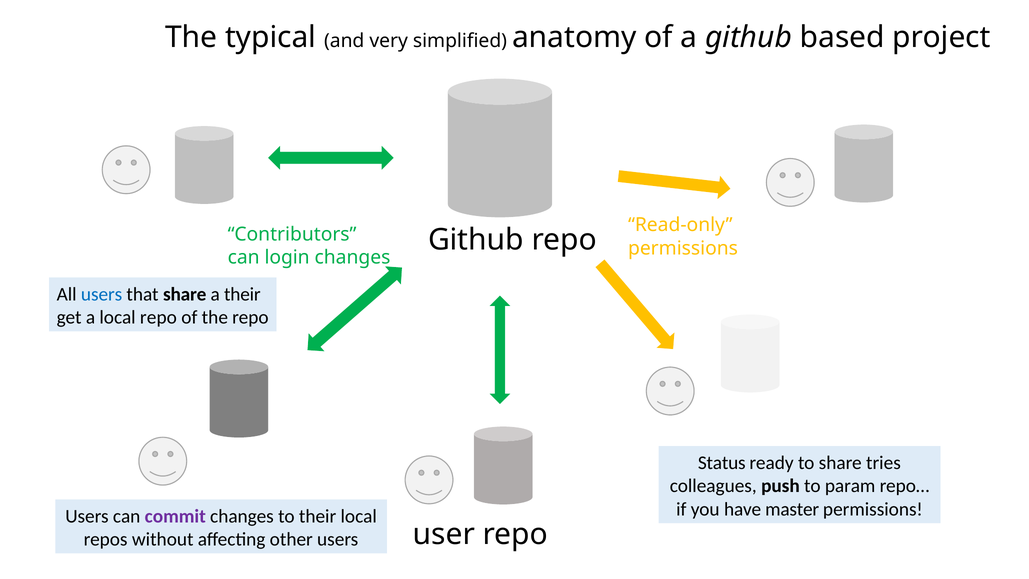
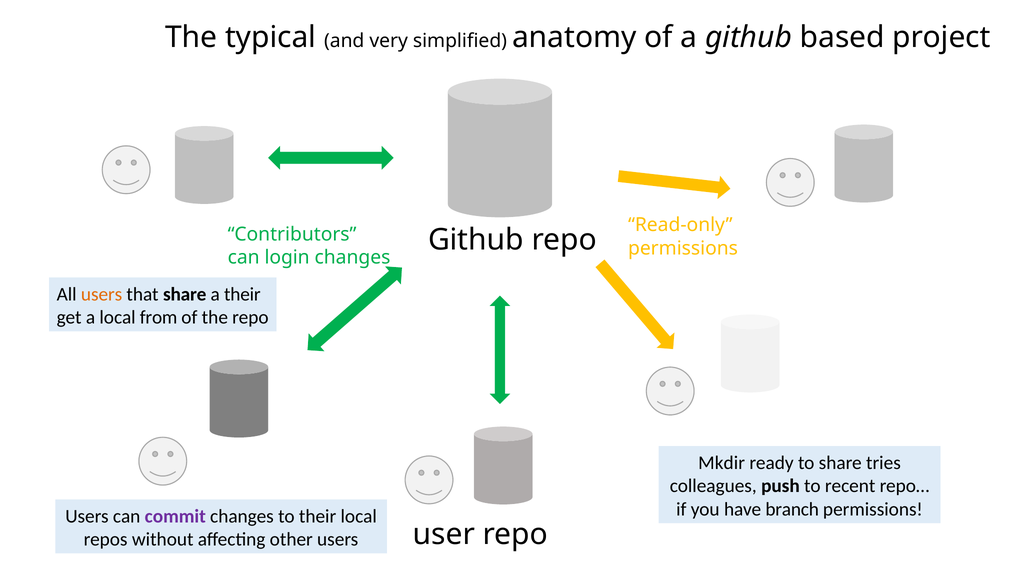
users colour: blue -> orange (102, 294)
local repo: repo -> from (159, 317)
Status: Status -> Mkdir (722, 463)
param: param -> recent (850, 486)
master: master -> branch (792, 509)
